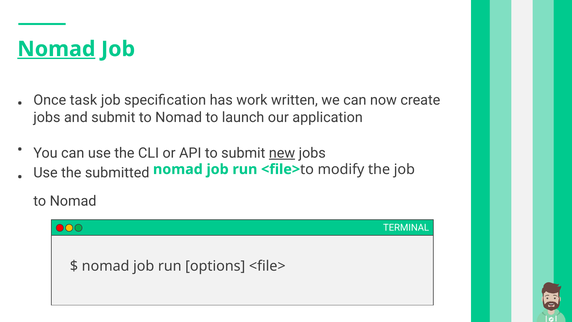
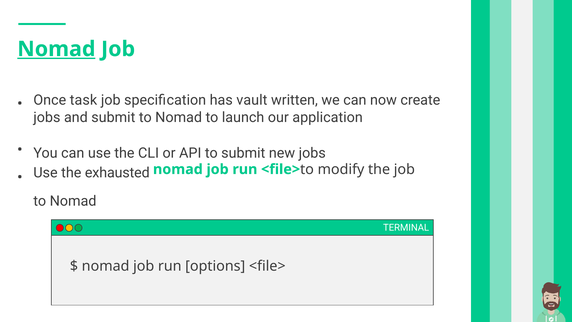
work: work -> vault (252, 100)
new underline: present -> none (282, 153)
submitted: submitted -> exhausted (117, 172)
